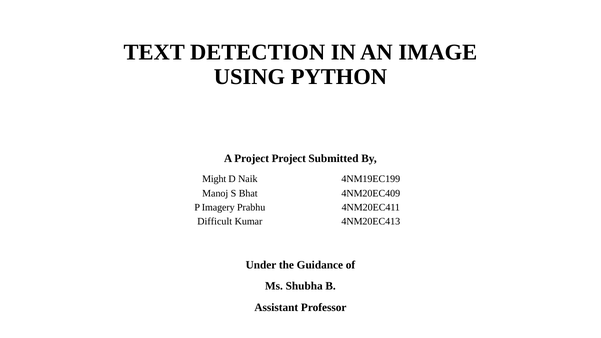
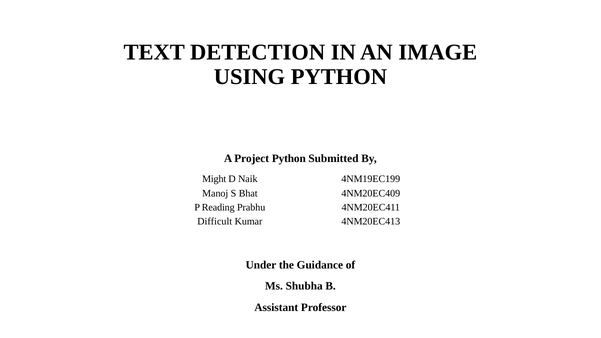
Project Project: Project -> Python (289, 158)
Imagery: Imagery -> Reading (218, 208)
